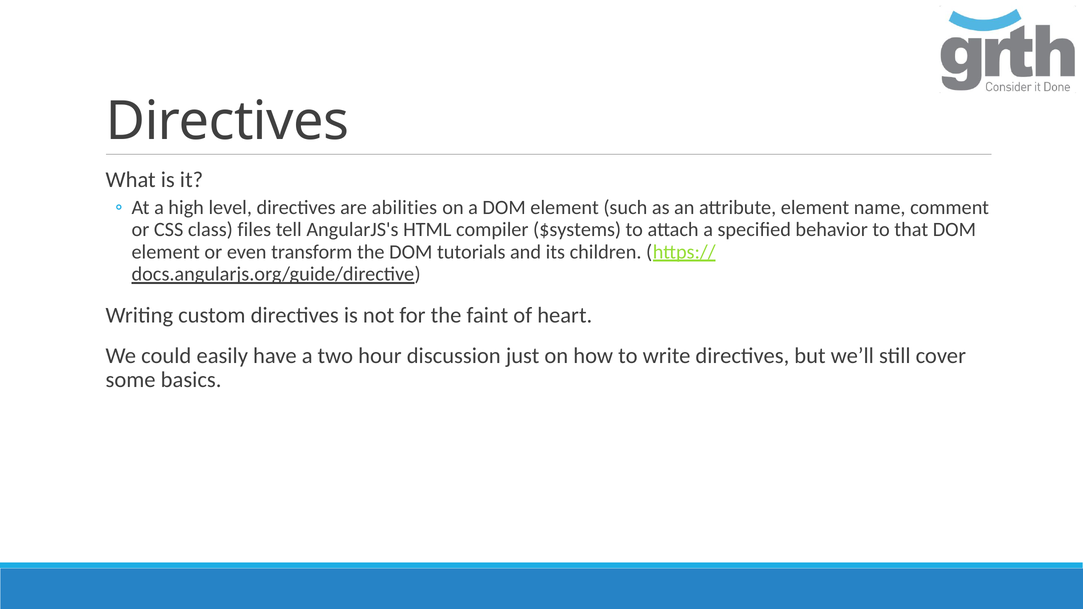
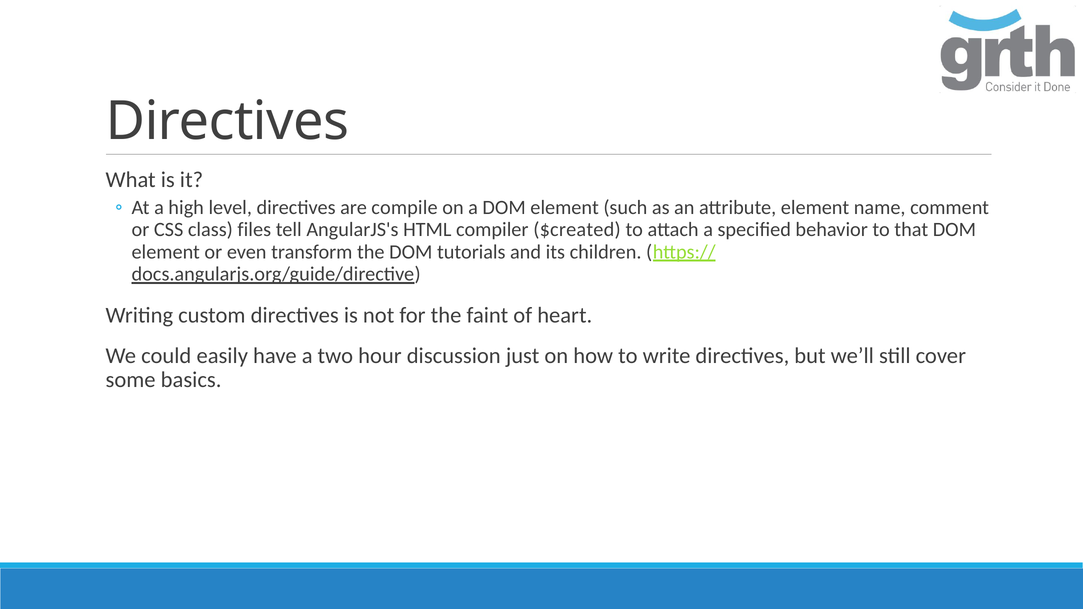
abilities: abilities -> compile (404, 208)
$systems: $systems -> $created (577, 230)
